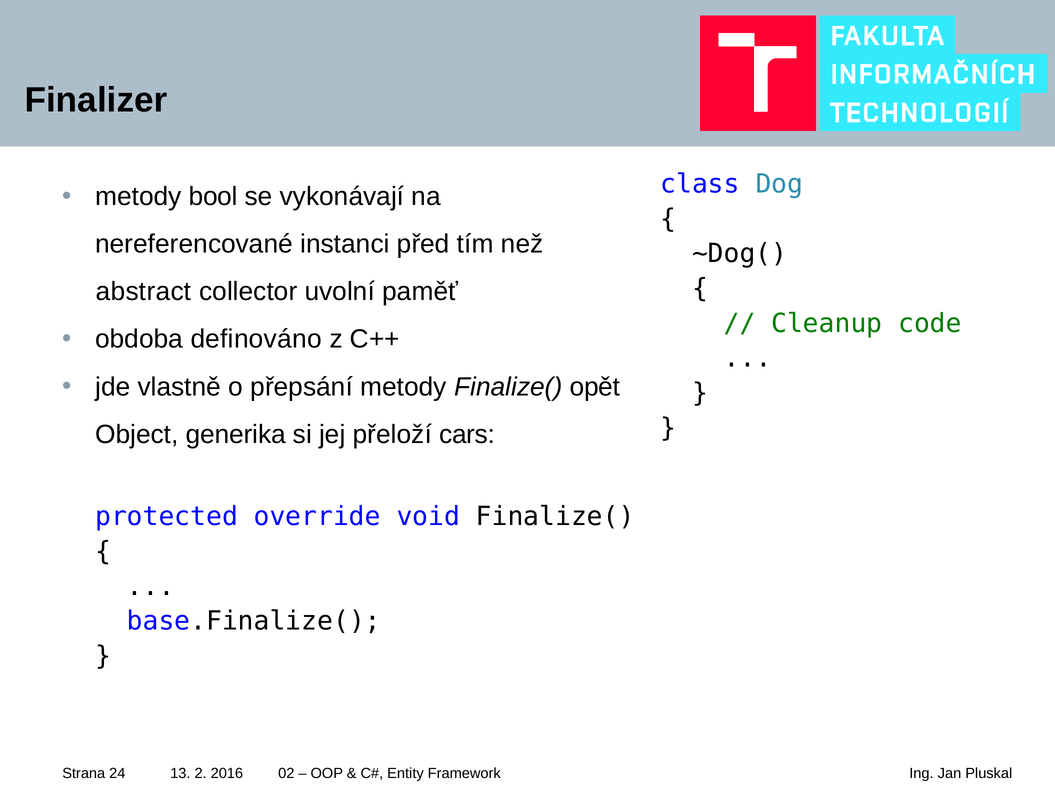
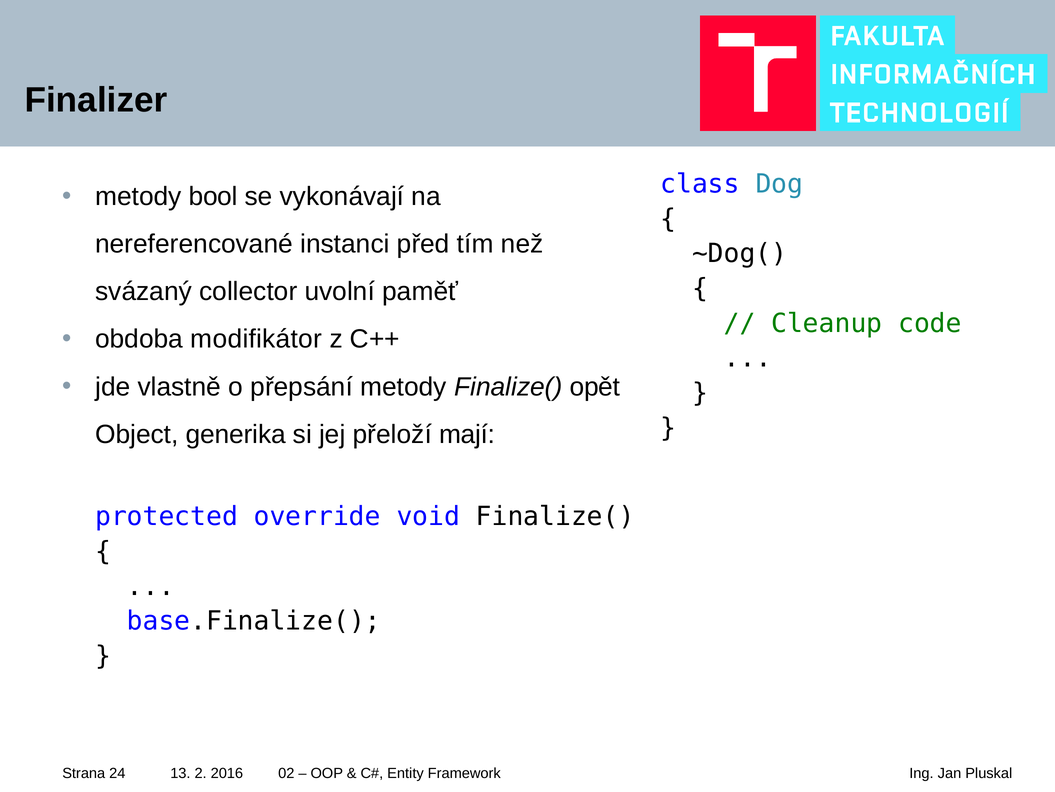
abstract: abstract -> svázaný (144, 291)
definováno: definováno -> modifikátor (256, 339)
cars: cars -> mají (467, 434)
